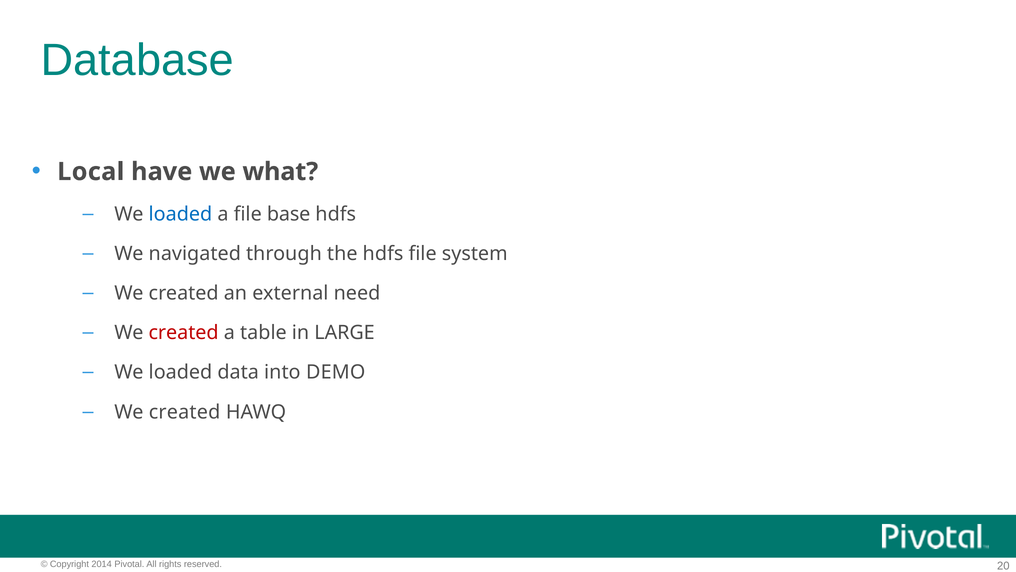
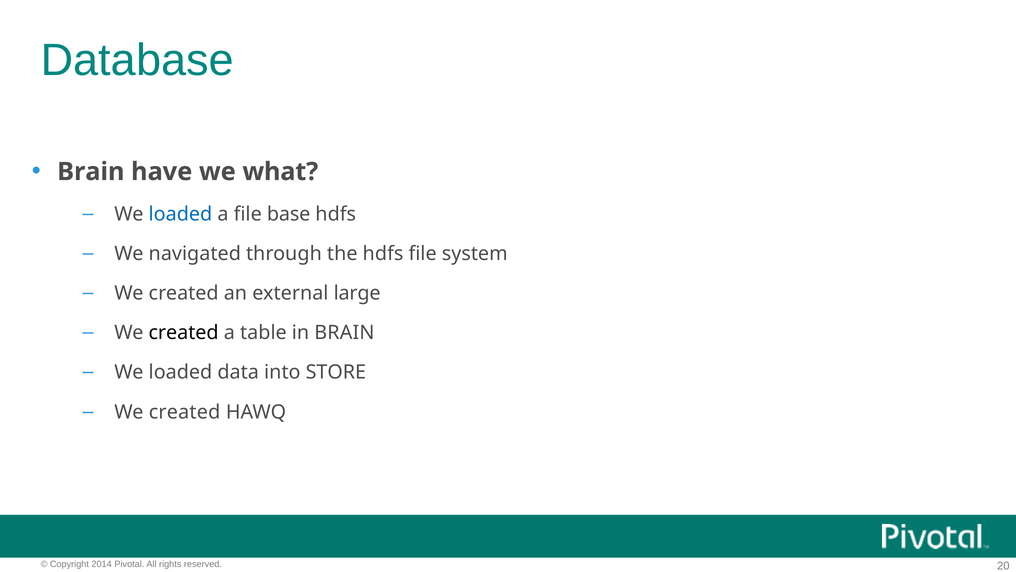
Local: Local -> Brain (91, 172)
need: need -> large (357, 293)
created colour: red -> black (184, 333)
in LARGE: LARGE -> BRAIN (344, 333)
DEMO: DEMO -> STORE (336, 372)
